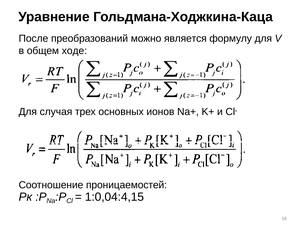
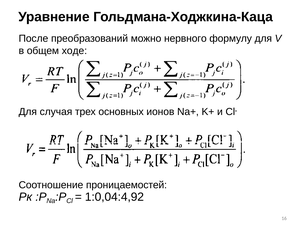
является: является -> нервного (185, 38)
1:0,04:4,15: 1:0,04:4,15 -> 1:0,04:4,92 (114, 197)
